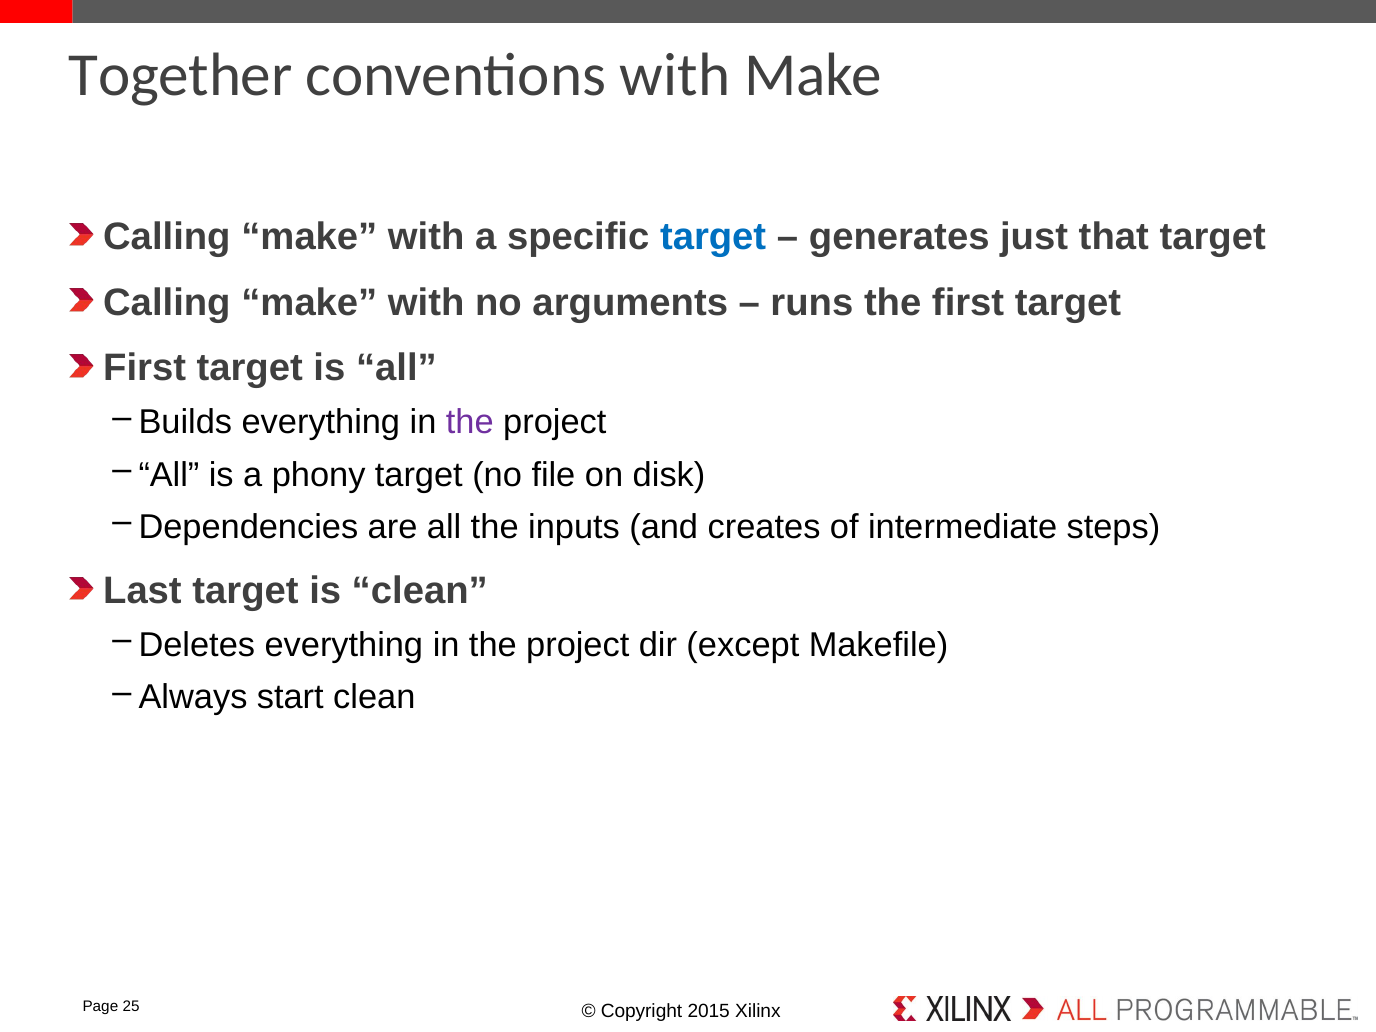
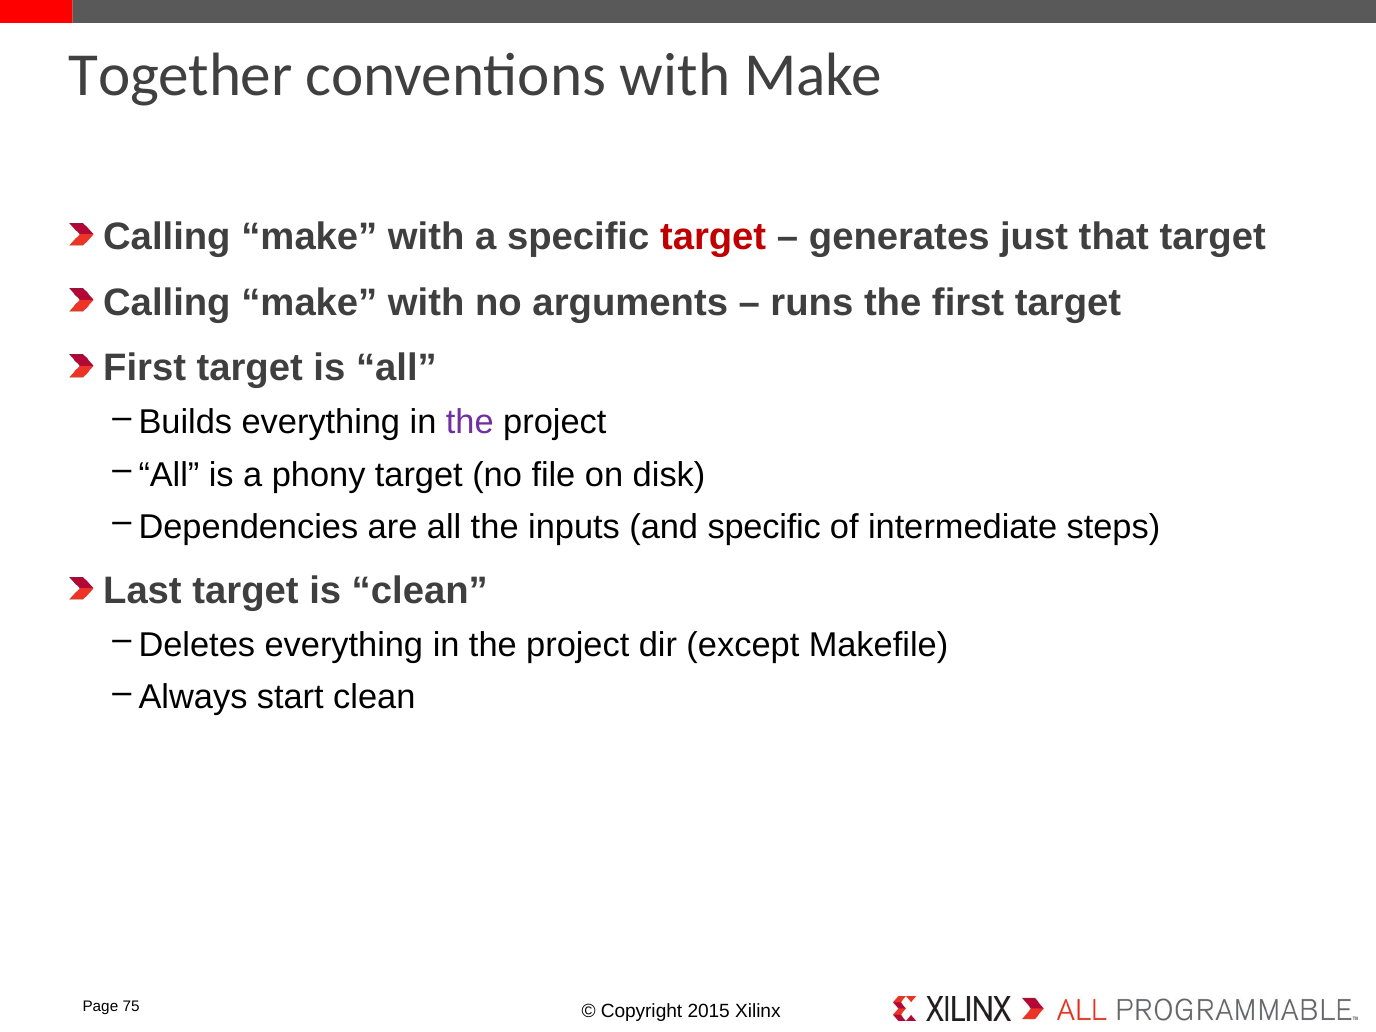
target colour: blue -> red (713, 237)
and creates: creates -> specific (764, 527)
25: 25 -> 75 (131, 1007)
